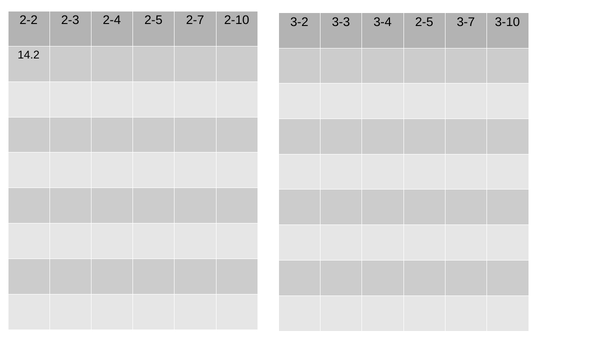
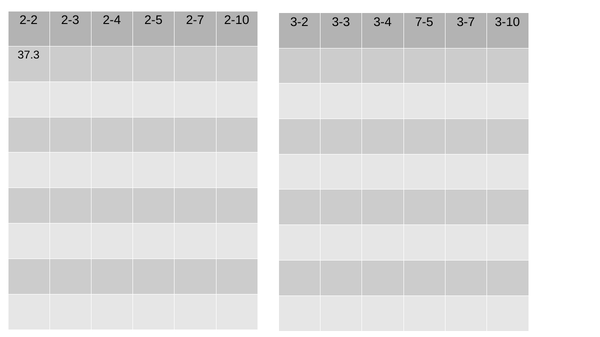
3-4 2-5: 2-5 -> 7-5 (424, 22)
14.2: 14.2 -> 37.3 (29, 55)
